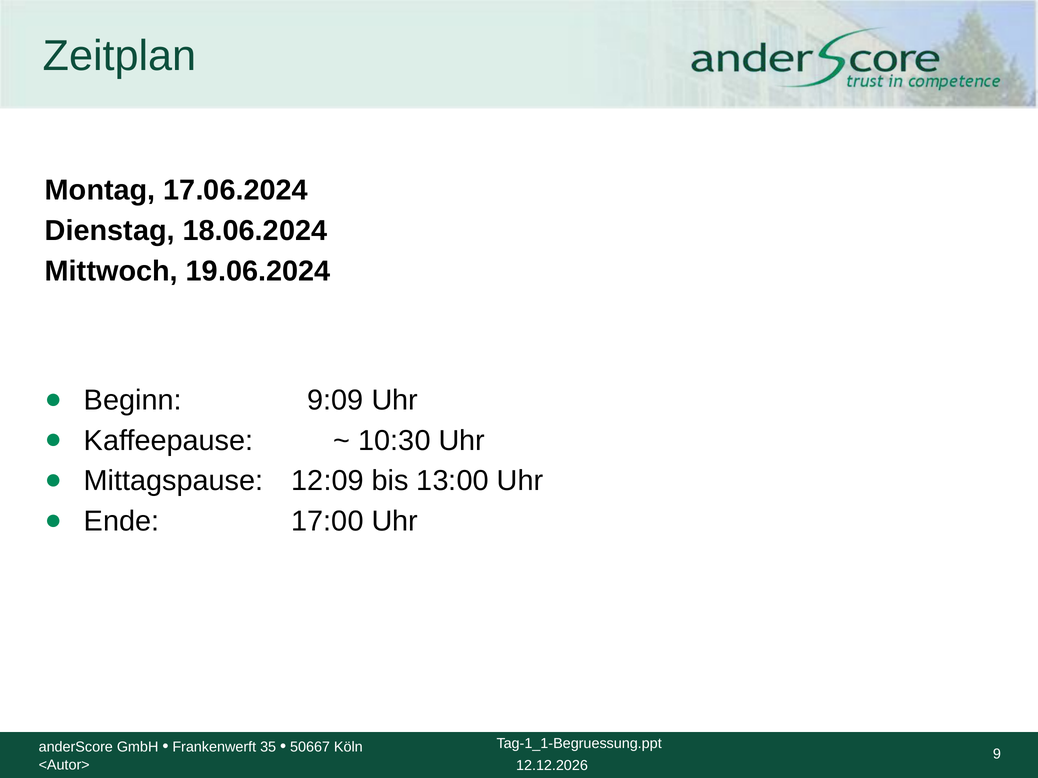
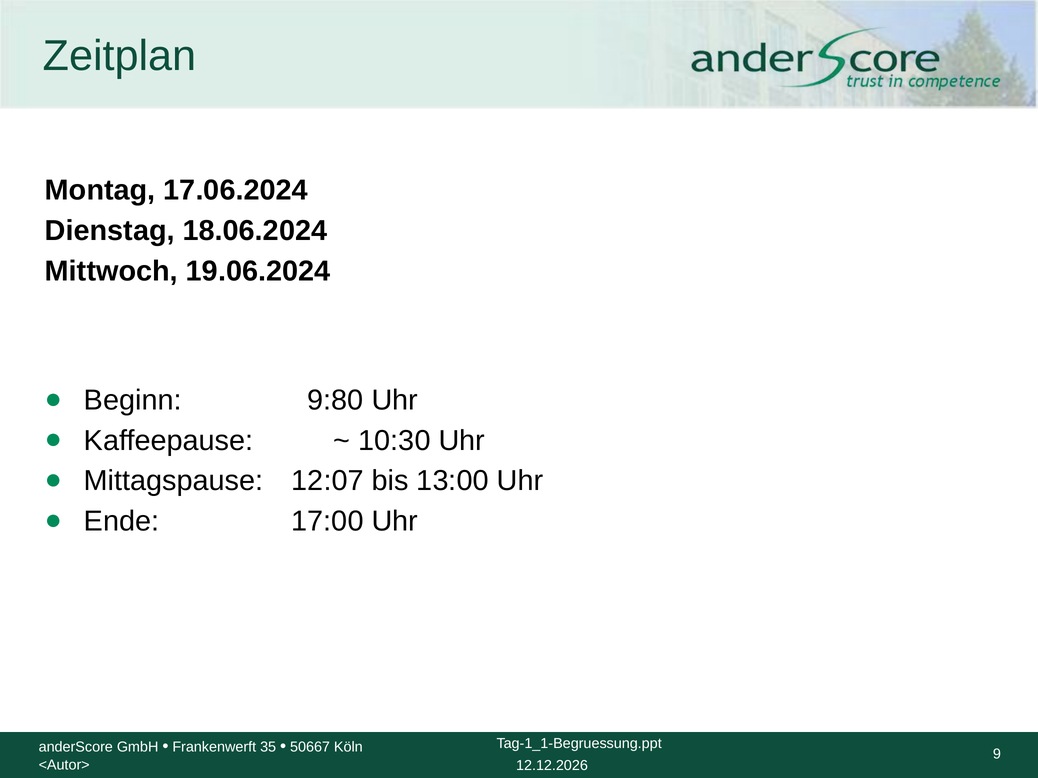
9:09: 9:09 -> 9:80 (335, 400)
12:09: 12:09 -> 12:07 (328, 481)
